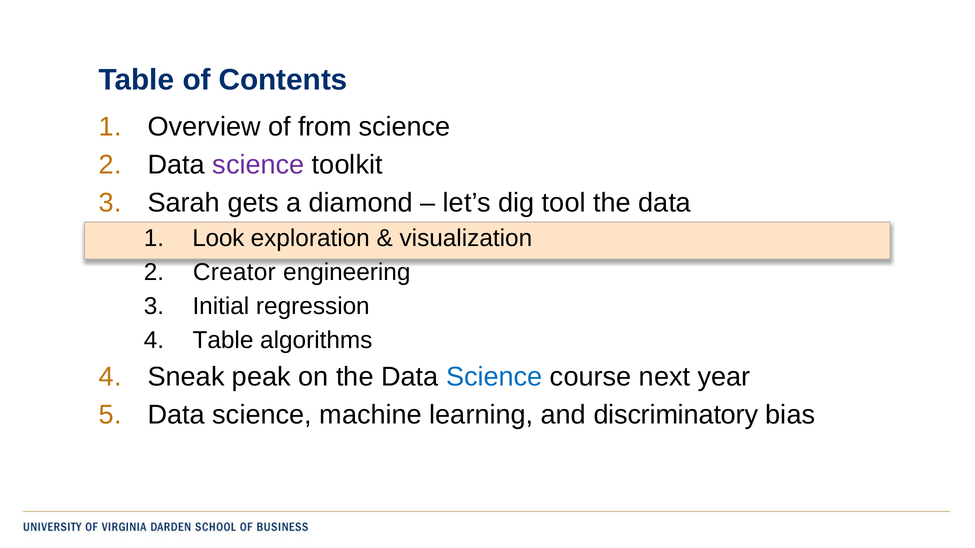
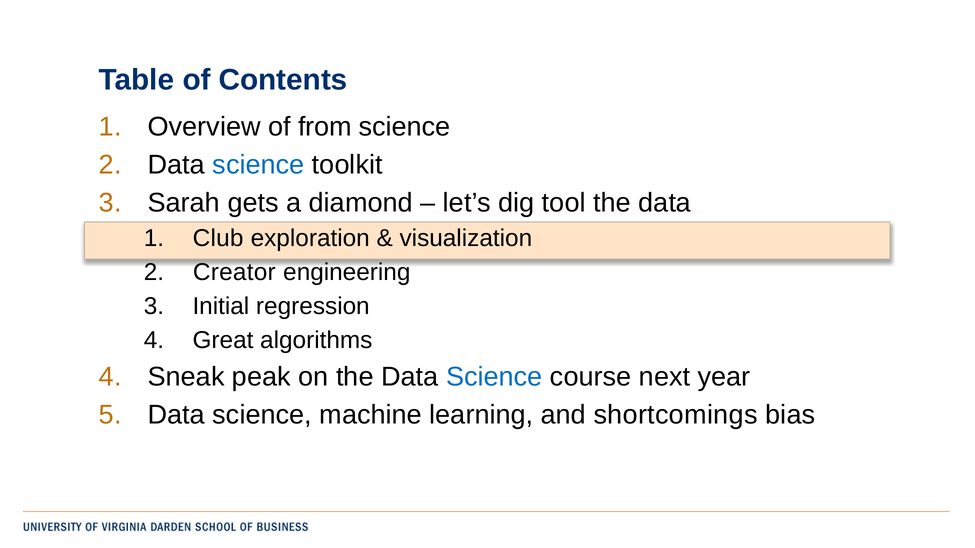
science colour: purple -> blue (258, 165)
Look: Look -> Club (218, 238)
Table: Table -> Great (223, 341)
discriminatory: discriminatory -> shortcomings (676, 415)
